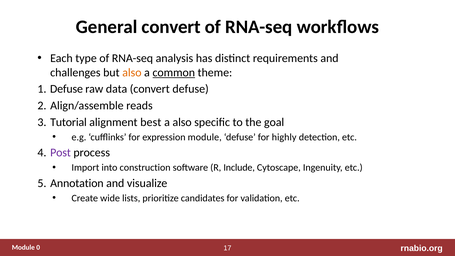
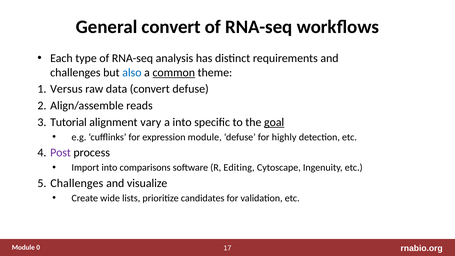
also colour: orange -> blue (132, 72)
Defuse: Defuse -> Versus (66, 89)
best: best -> vary (151, 122)
a also: also -> into (182, 122)
goal underline: none -> present (274, 122)
construction: construction -> comparisons (145, 168)
Include: Include -> Editing (239, 168)
Annotation: Annotation -> Challenges (77, 183)
